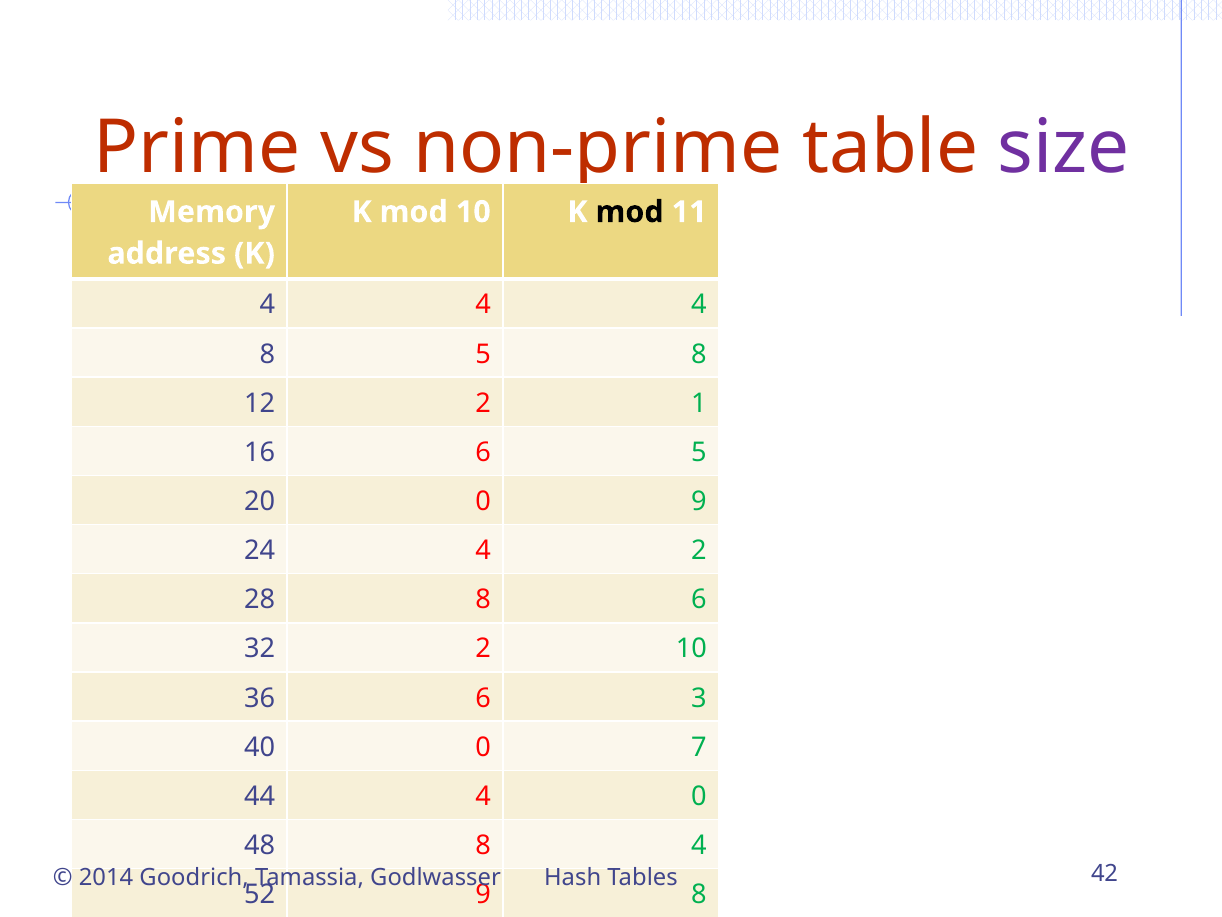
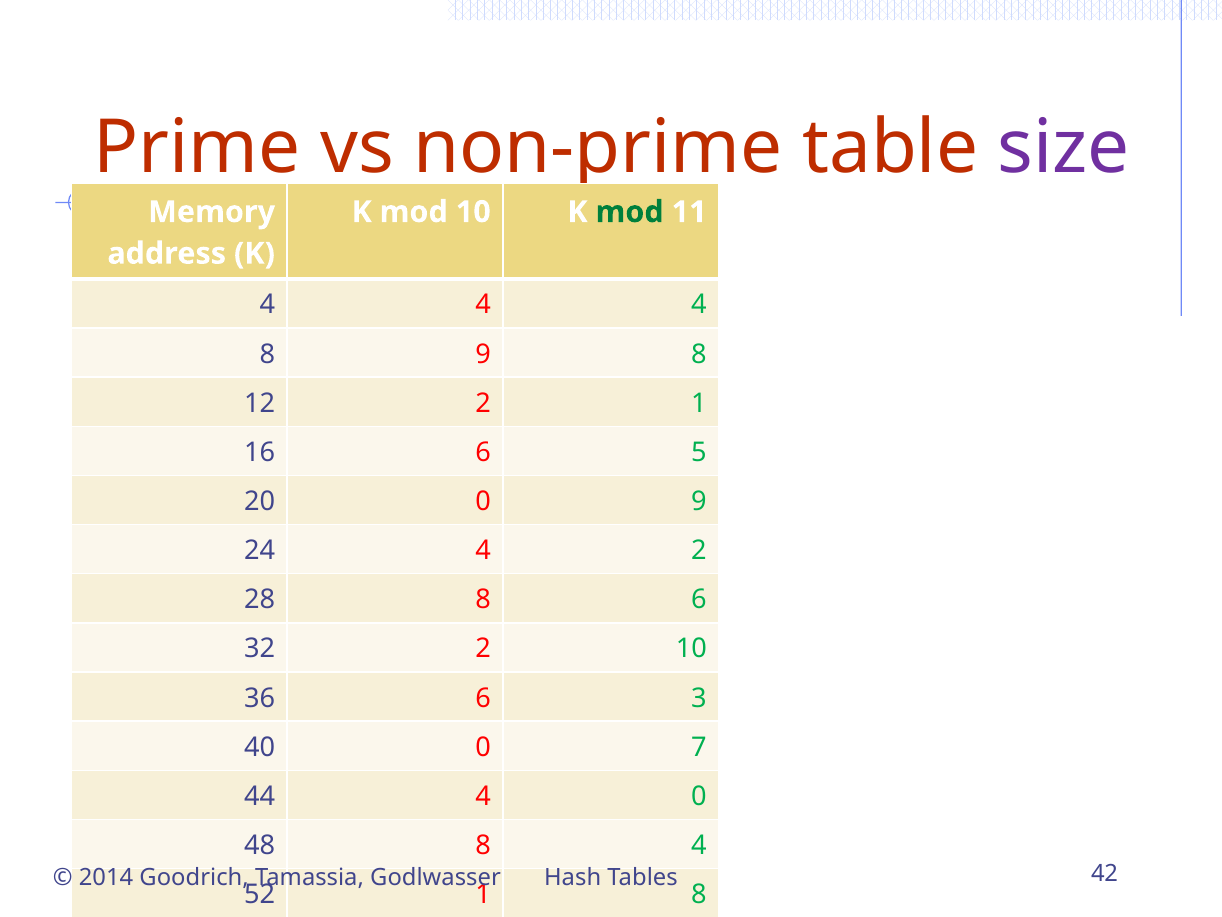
mod colour: black -> green (630, 212)
8 5: 5 -> 9 (483, 354)
52 9: 9 -> 1 (483, 894)
